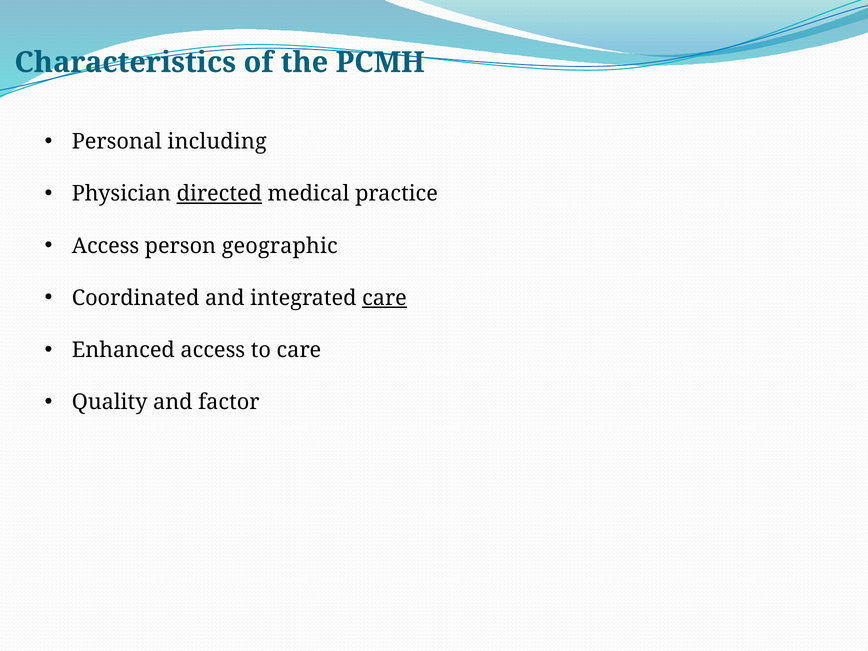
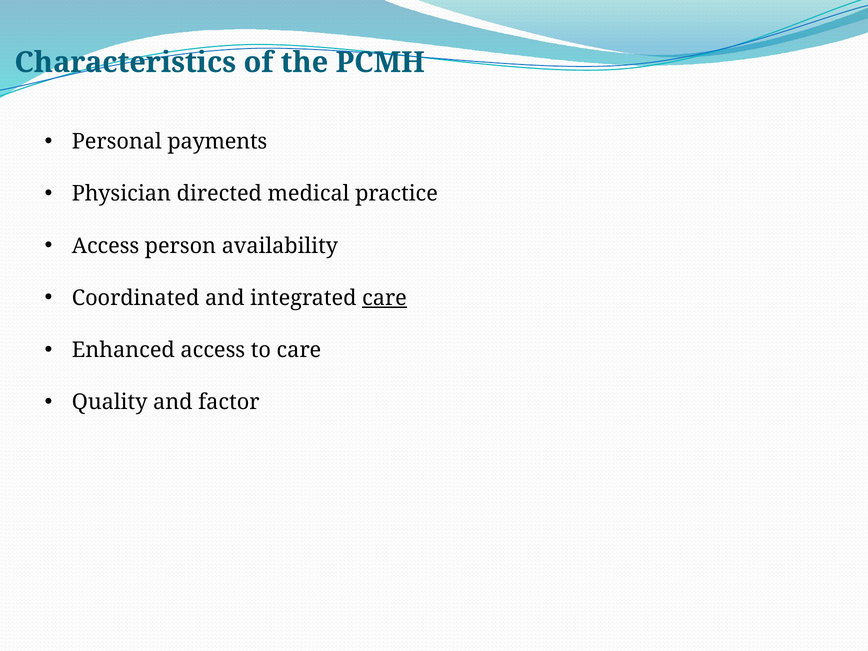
including: including -> payments (217, 142)
directed underline: present -> none (219, 194)
geographic: geographic -> availability (280, 246)
